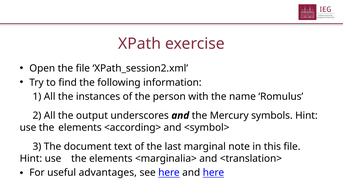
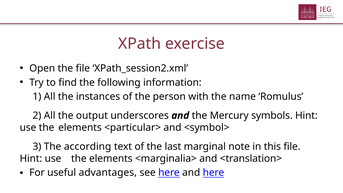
<according>: <according> -> <particular> (133, 127)
document: document -> according (88, 147)
